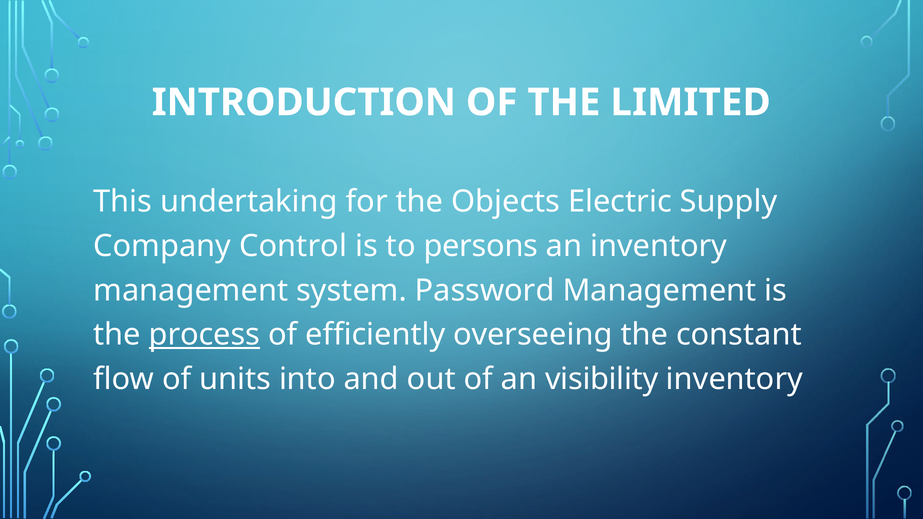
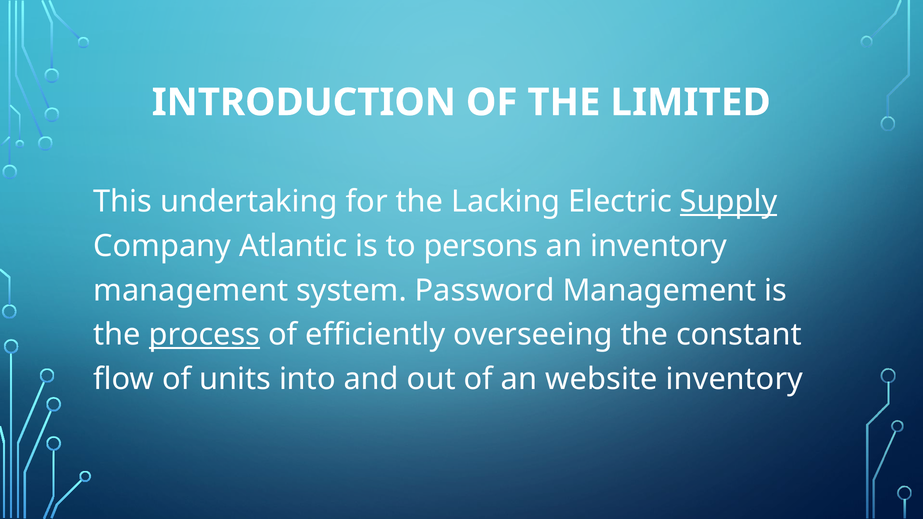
Objects: Objects -> Lacking (506, 202)
Supply underline: none -> present (729, 202)
Control: Control -> Atlantic (293, 246)
visibility: visibility -> website (601, 379)
